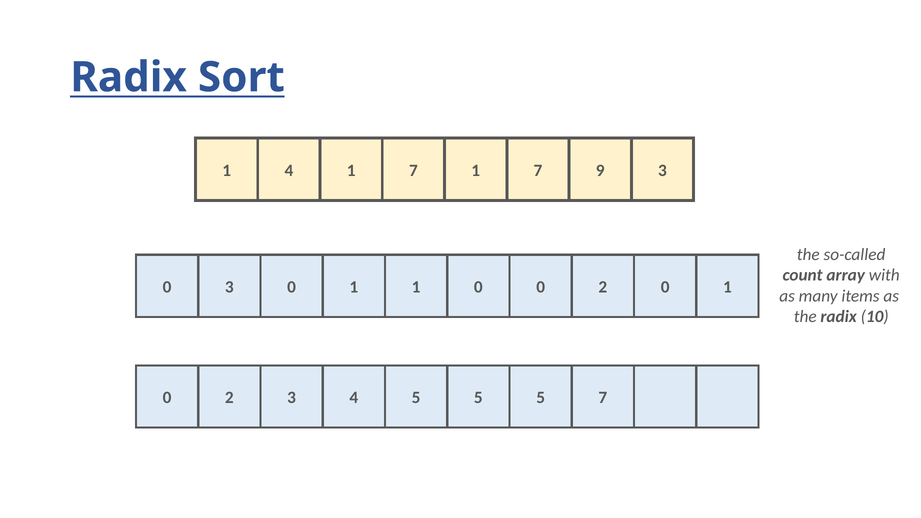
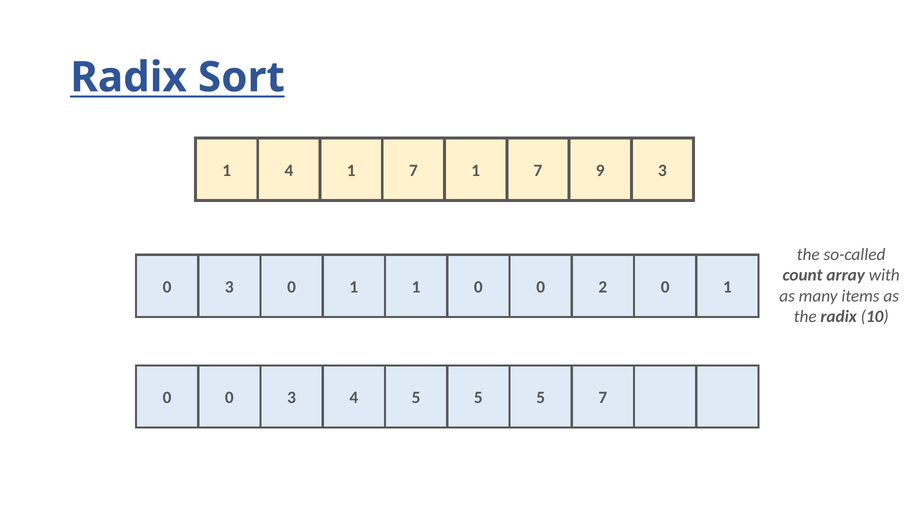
2: 2 -> 0 (229, 398)
